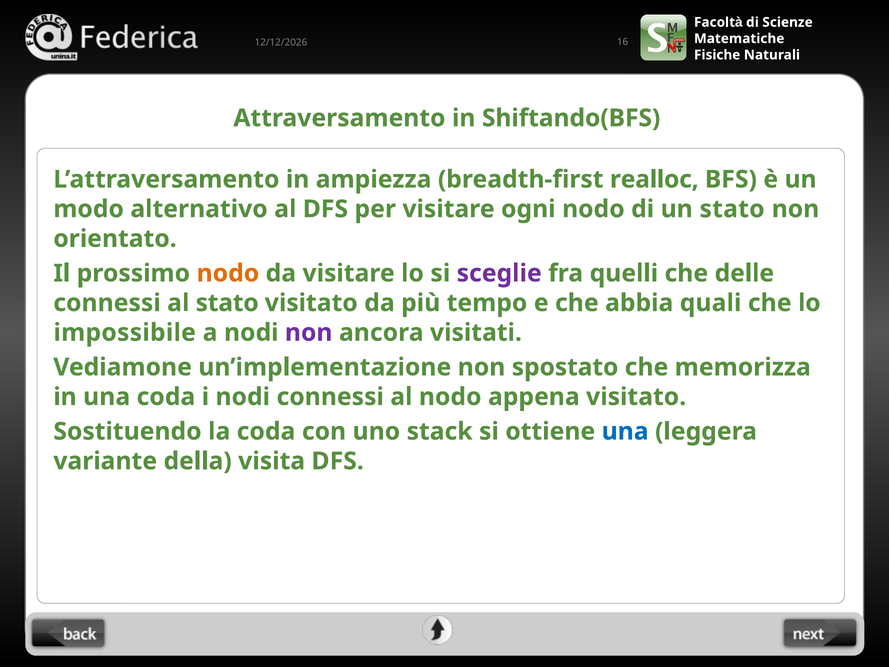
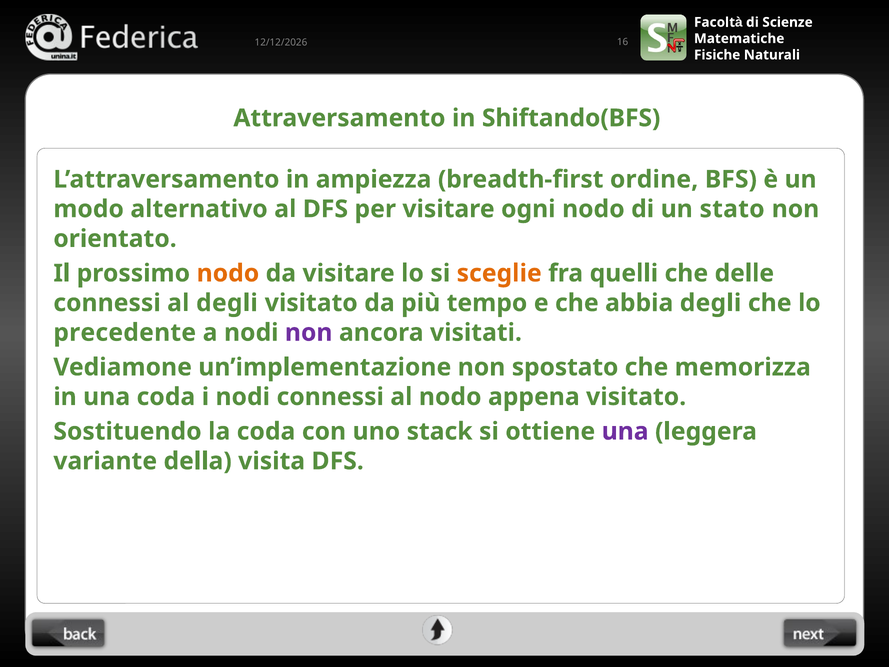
realloc: realloc -> ordine (654, 179)
sceglie colour: purple -> orange (499, 273)
al stato: stato -> degli (227, 303)
abbia quali: quali -> degli (711, 303)
impossibile: impossibile -> precedente (125, 333)
una colour: blue -> purple (625, 431)
